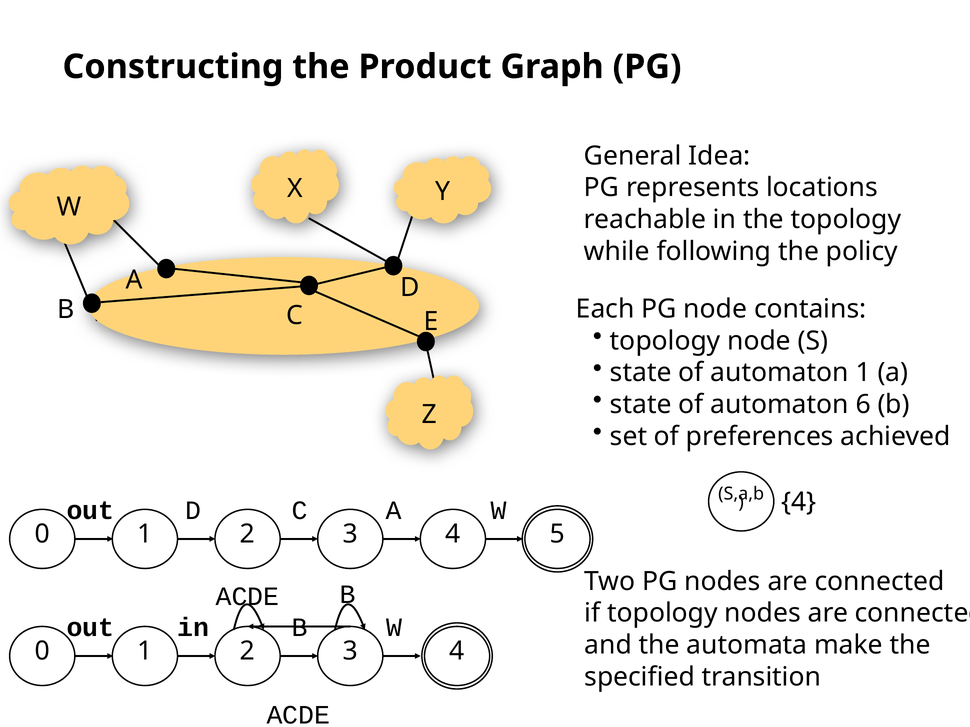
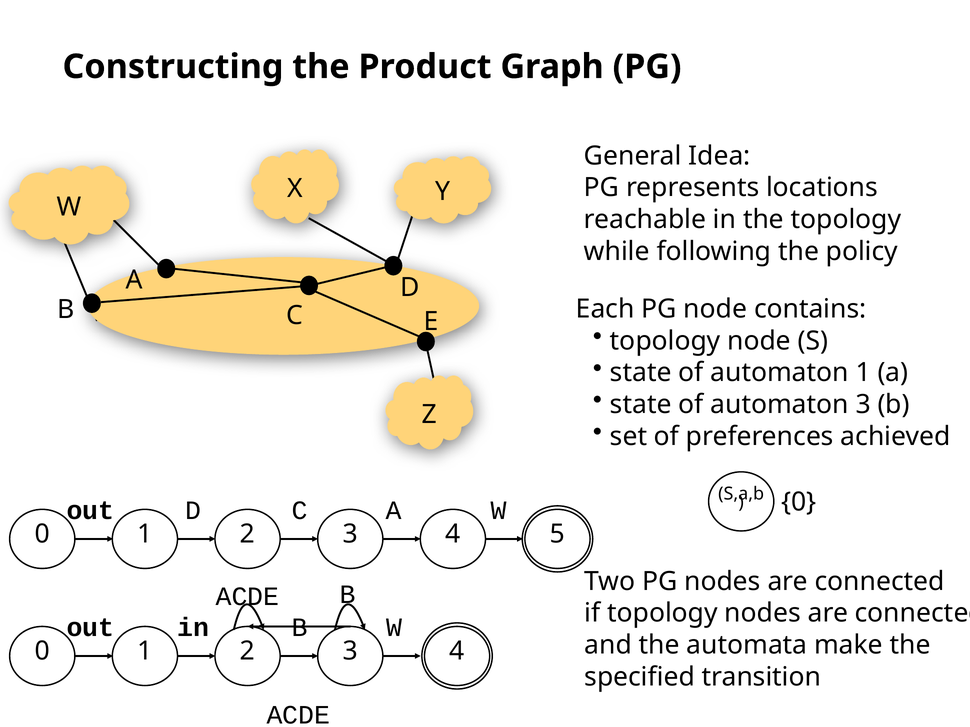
automaton 6: 6 -> 3 (863, 405)
4: 4 -> 0 (799, 502)
